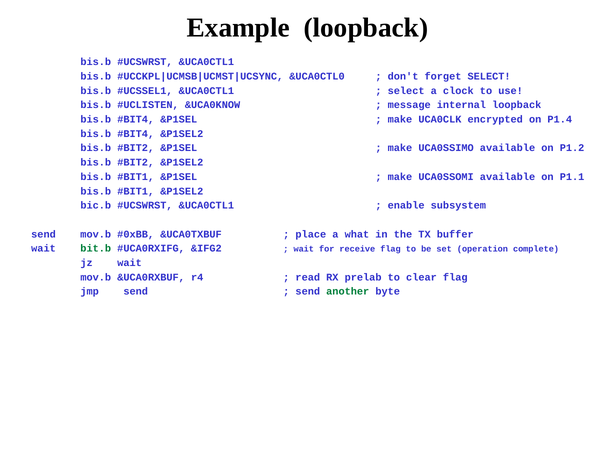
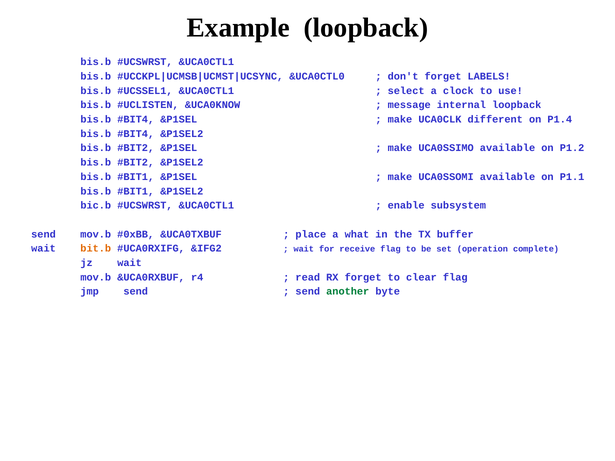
forget SELECT: SELECT -> LABELS (489, 76)
encrypted: encrypted -> different (495, 119)
bit.b colour: green -> orange (96, 249)
RX prelab: prelab -> forget (363, 277)
